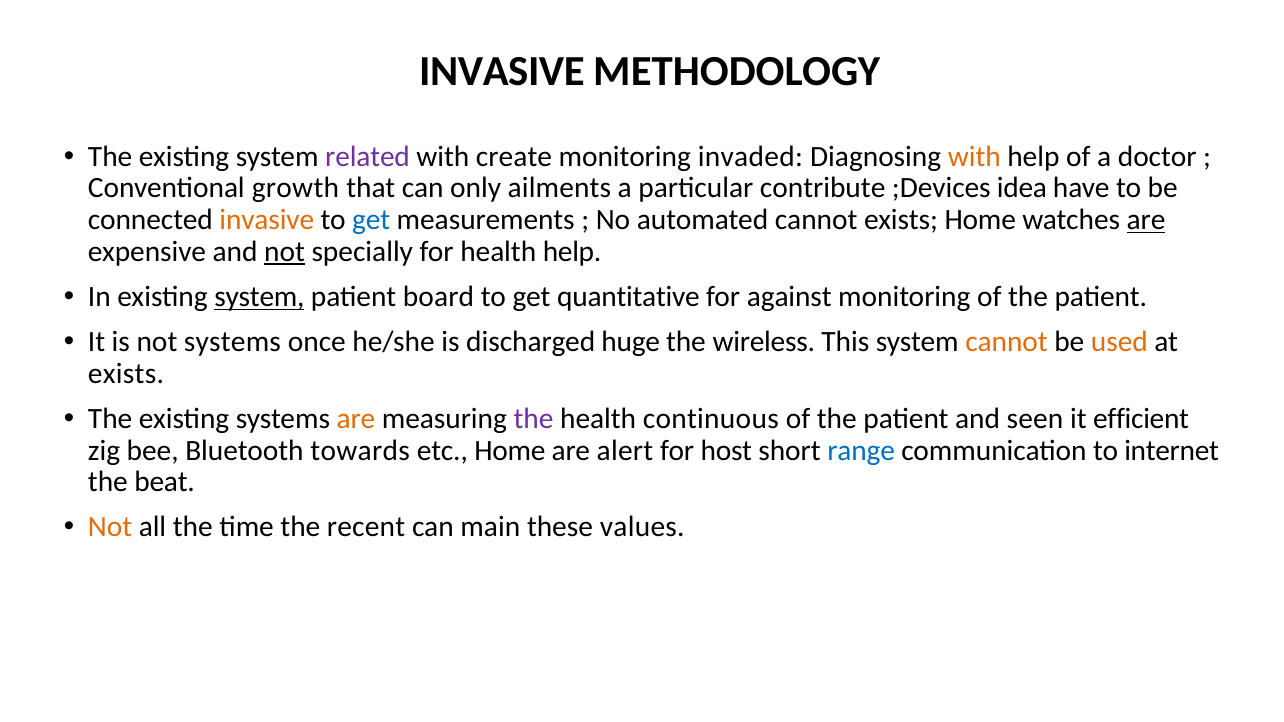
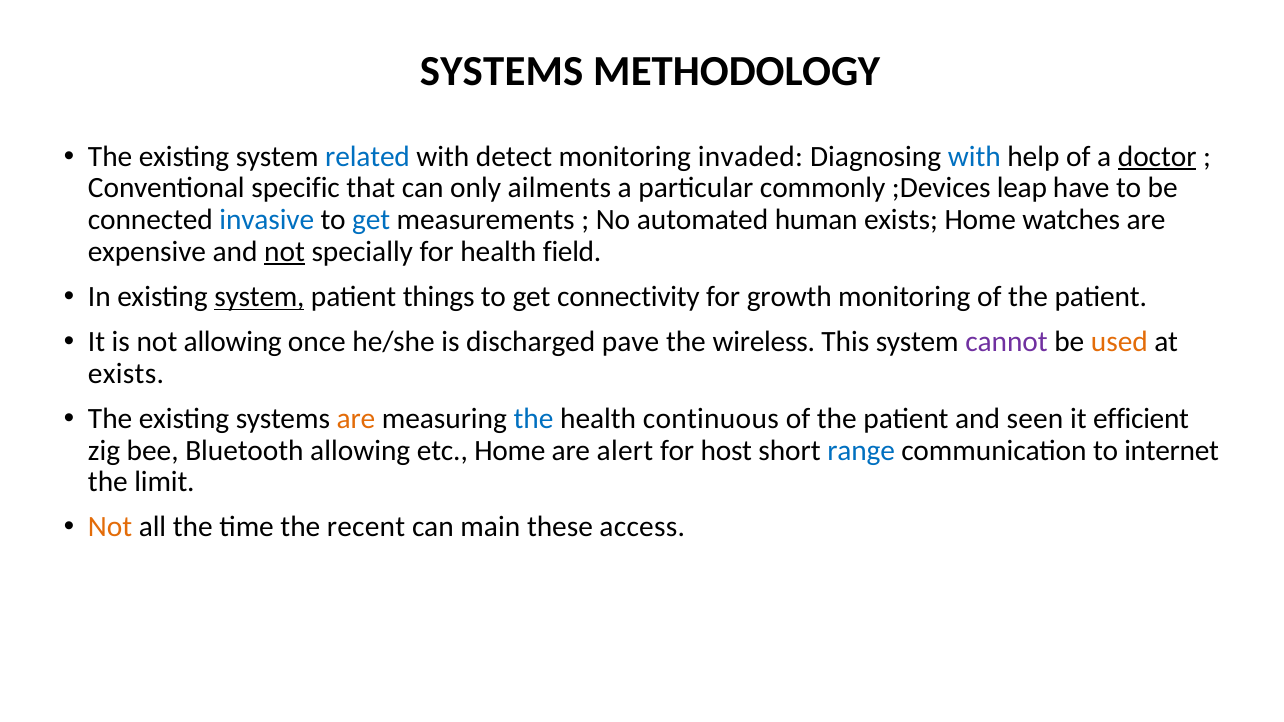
INVASIVE: INVASIVE -> SYSTEMS (502, 71)
related colour: purple -> blue (368, 157)
create: create -> detect (514, 157)
with colour: orange -> blue (974, 157)
doctor underline: none -> present (1157, 157)
growth: growth -> specific (296, 188)
contribute: contribute -> commonly (823, 188)
idea: idea -> leap (1022, 188)
invasive colour: orange -> blue (267, 220)
automated cannot: cannot -> human (816, 220)
are underline: present -> none (1146, 220)
health help: help -> field (572, 252)
board: board -> things (439, 297)
quantitative: quantitative -> connectivity (628, 297)
against: against -> growth (789, 297)
not systems: systems -> allowing (233, 342)
huge: huge -> pave (631, 342)
cannot colour: orange -> purple (1006, 342)
the colour: purple -> blue (534, 419)
Bluetooth towards: towards -> allowing (360, 451)
beat: beat -> limit (164, 482)
values: values -> access (642, 527)
